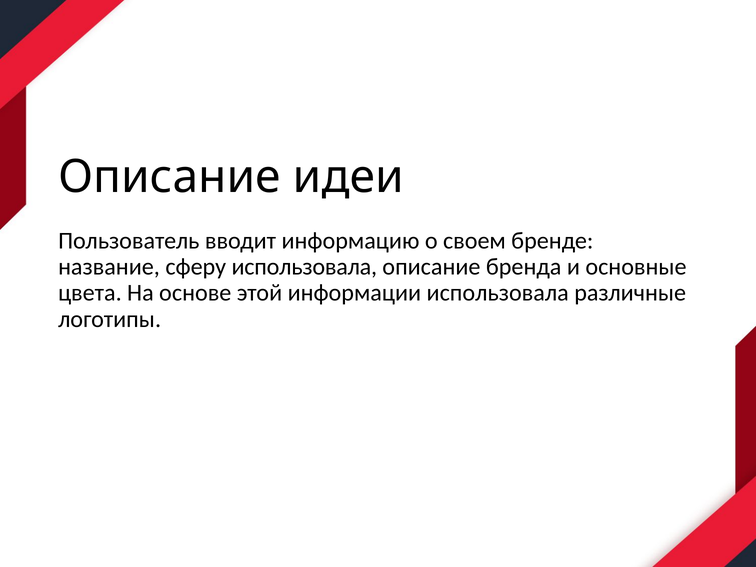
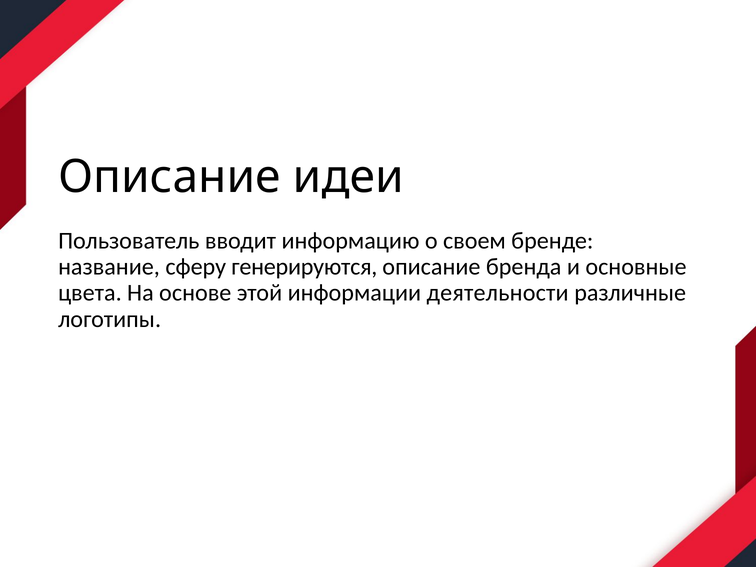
сферу использовала: использовала -> генерируются (304, 267)
информации использовала: использовала -> деятельности (498, 293)
